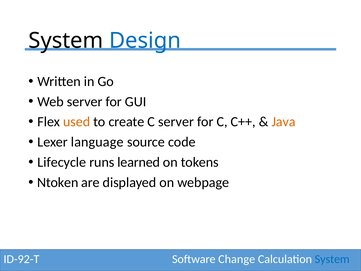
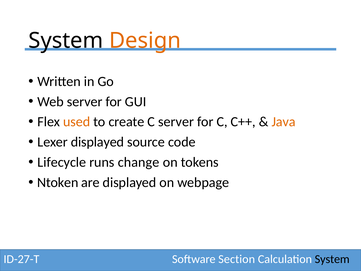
Design colour: blue -> orange (145, 40)
Lexer language: language -> displayed (97, 142)
learned: learned -> change (139, 162)
ID-92-T: ID-92-T -> ID-27-T (21, 259)
Change: Change -> Section (237, 259)
System colour: blue -> black (332, 259)
